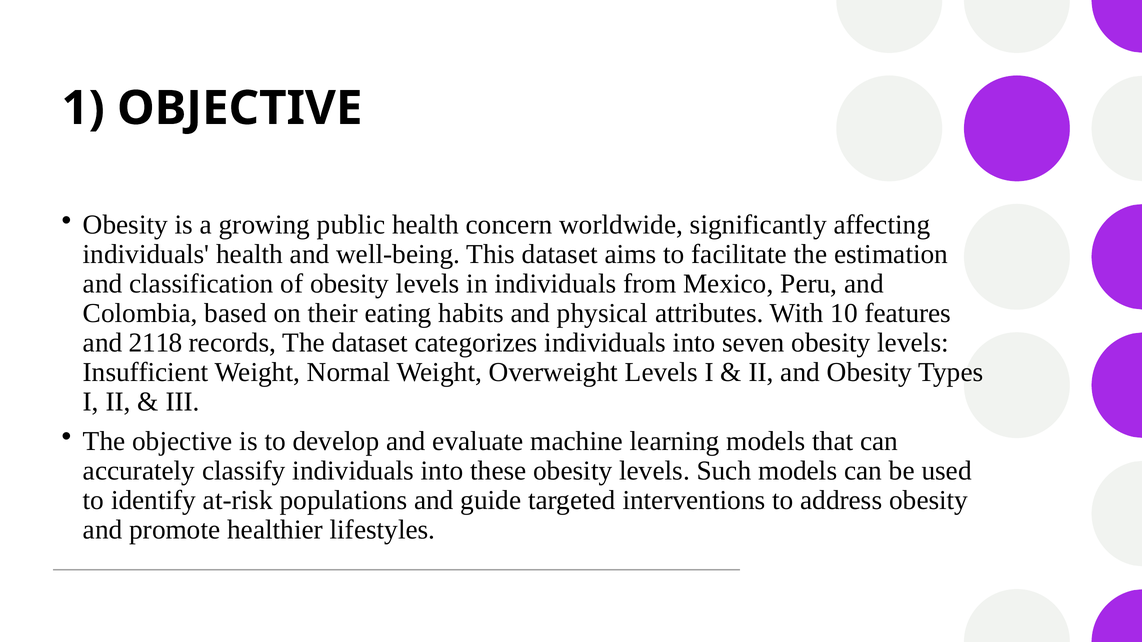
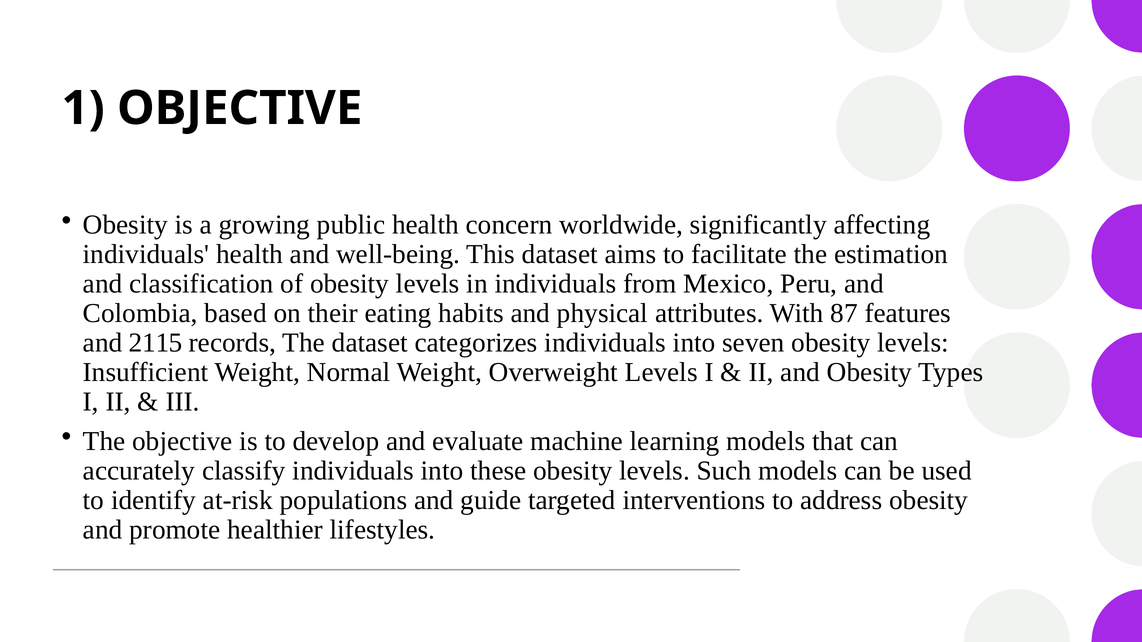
10: 10 -> 87 (844, 314)
2118: 2118 -> 2115 (156, 343)
